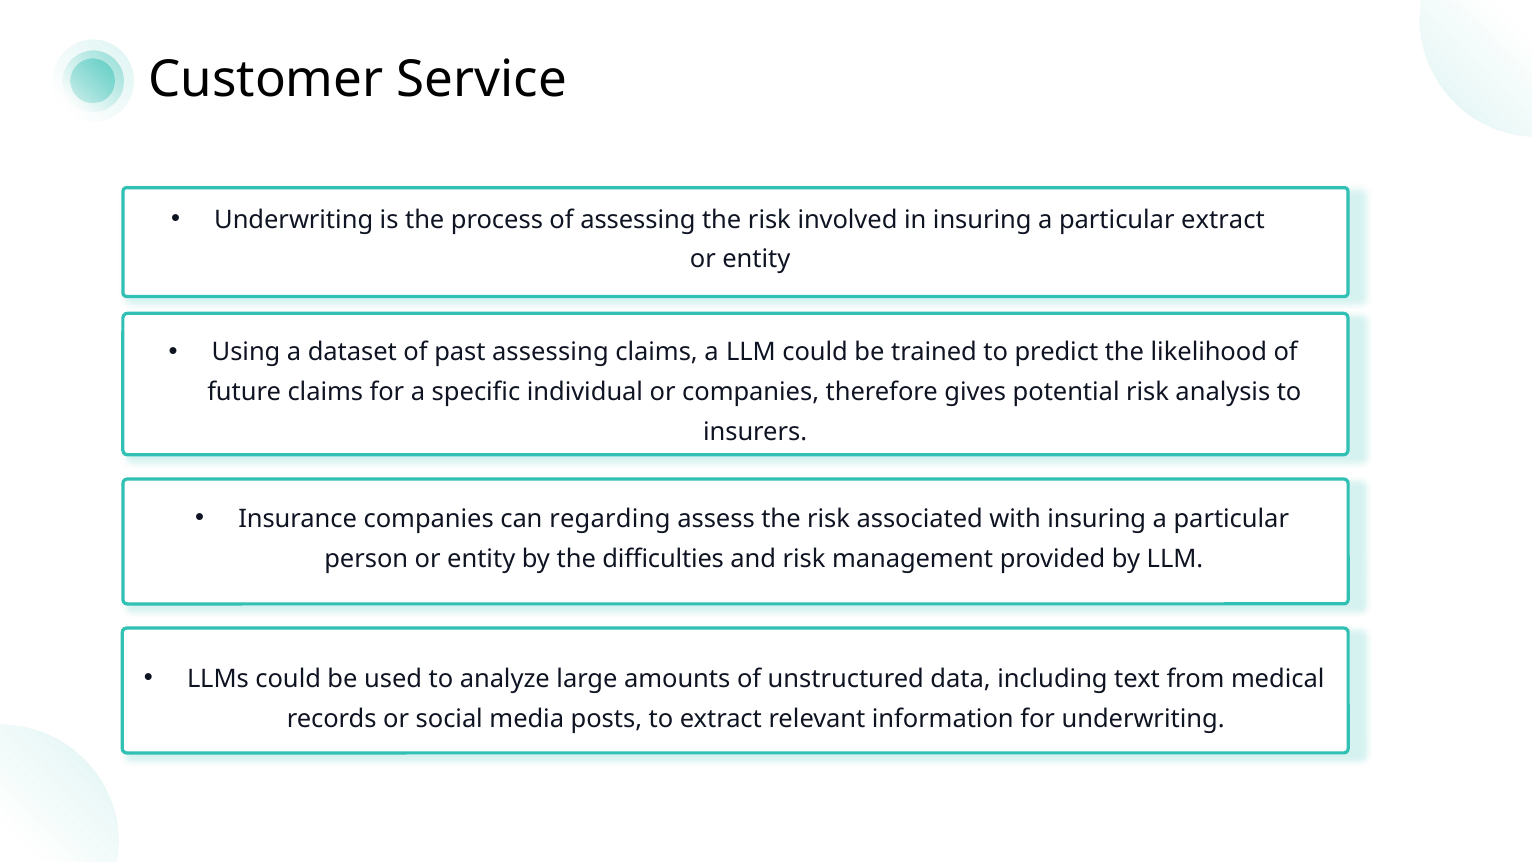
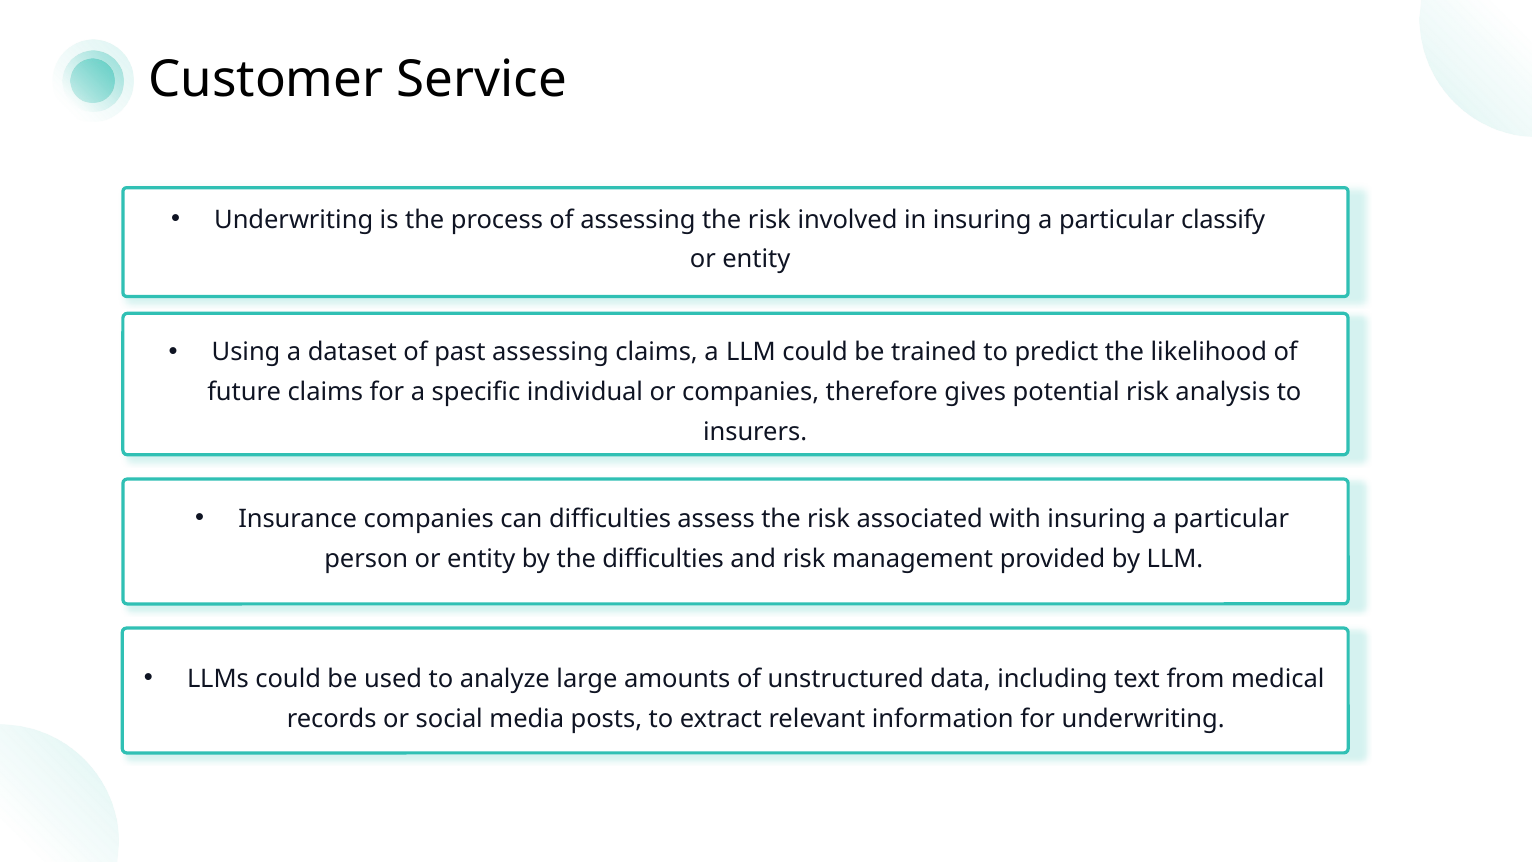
particular extract: extract -> classify (1223, 220)
can regarding: regarding -> difficulties (610, 519)
